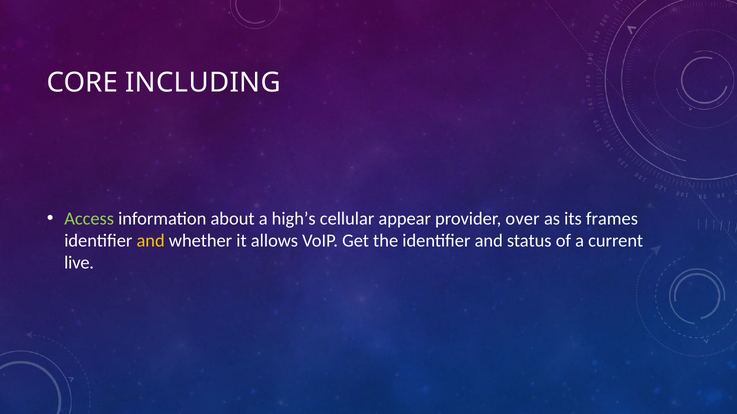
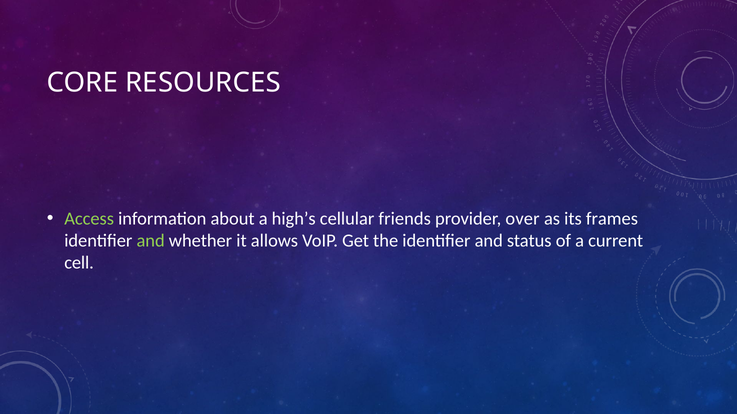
INCLUDING: INCLUDING -> RESOURCES (203, 83)
appear: appear -> friends (405, 219)
and colour: yellow -> light green (151, 241)
live: live -> cell (79, 263)
